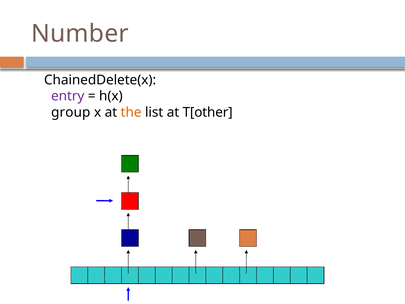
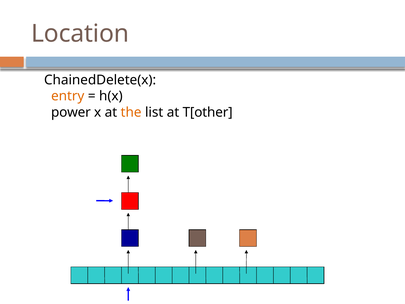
Number: Number -> Location (80, 34)
entry colour: purple -> orange (68, 96)
group: group -> power (71, 112)
